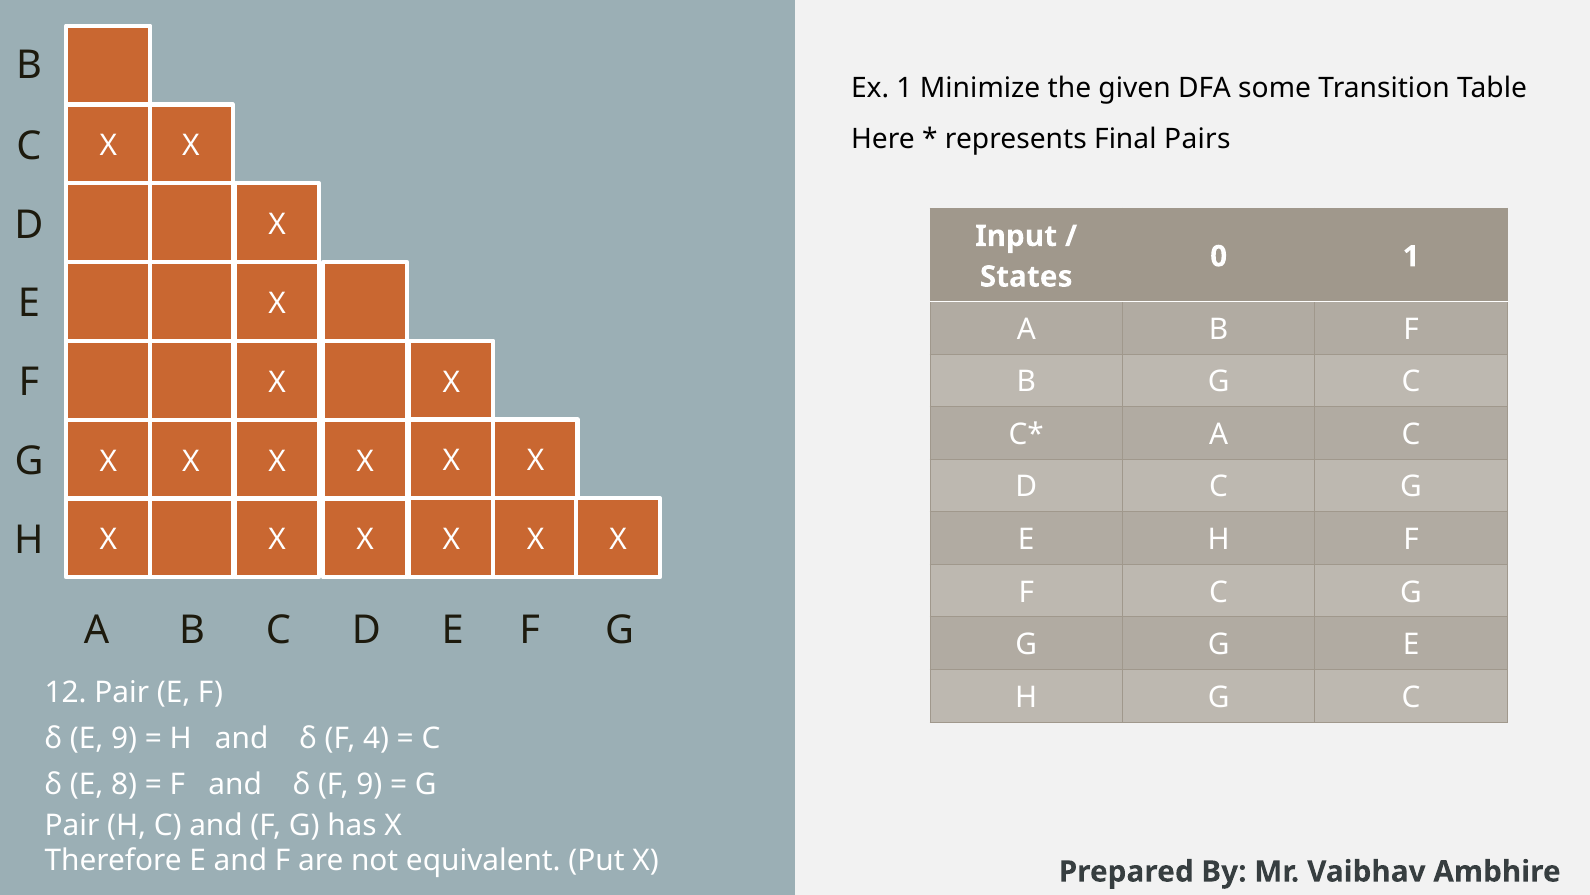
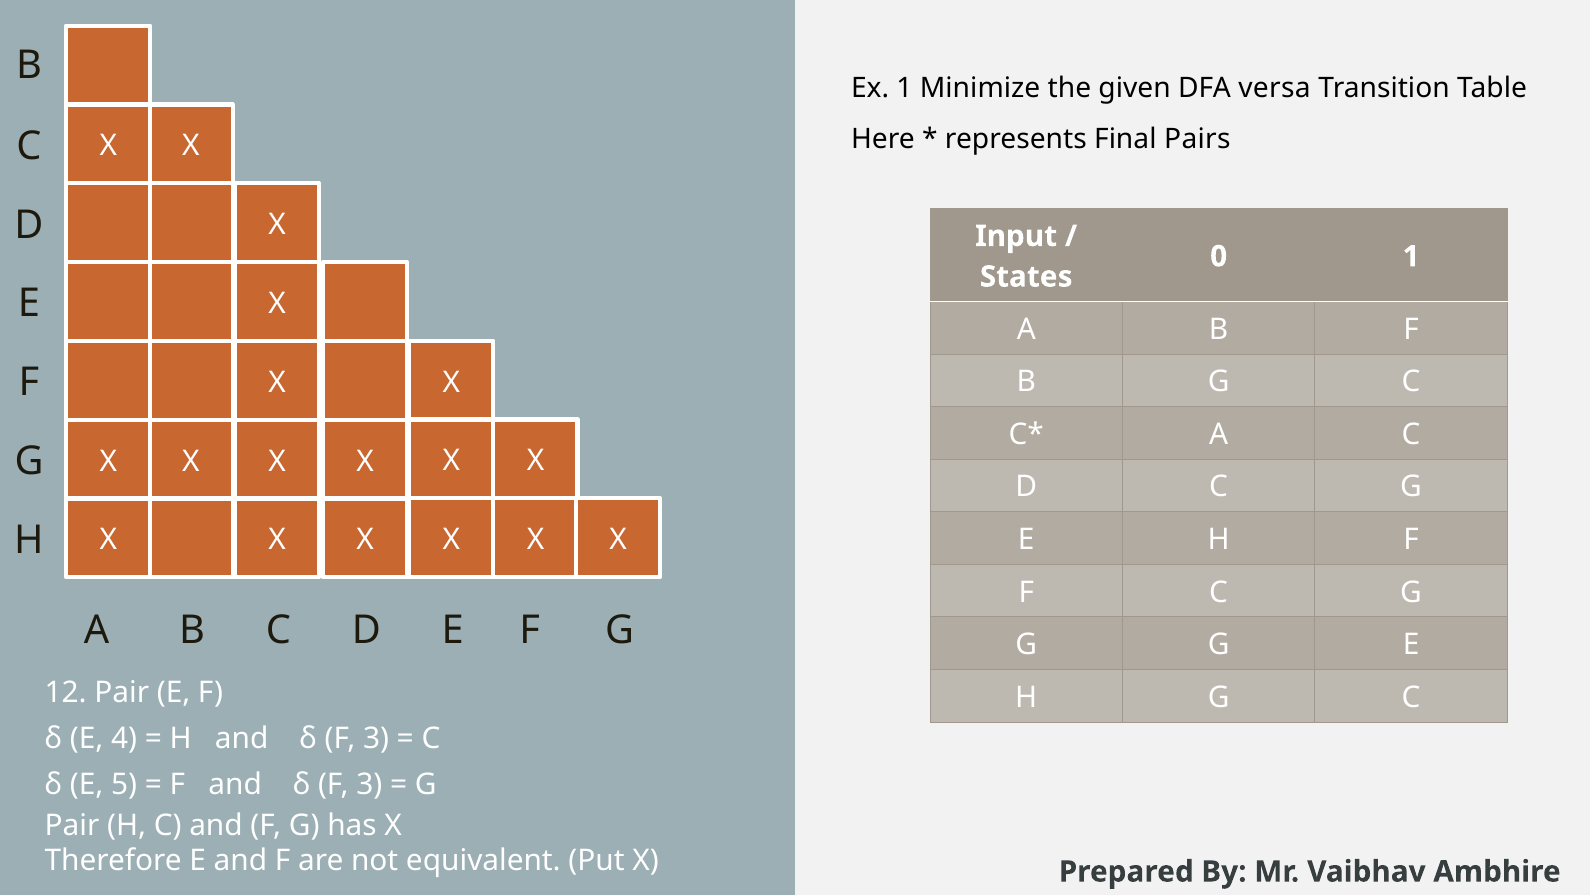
some: some -> versa (1274, 89)
E 9: 9 -> 4 (124, 738)
4: 4 -> 3 (376, 738)
8: 8 -> 5 (124, 784)
9: 9 -> 3 (369, 784)
